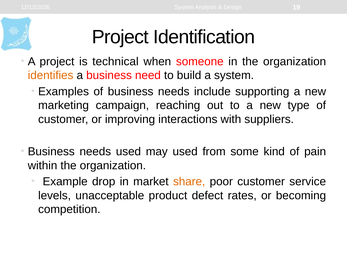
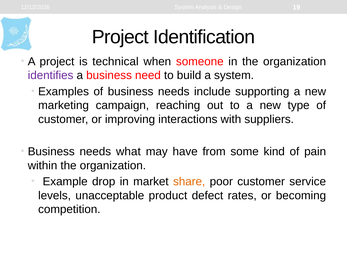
identifies colour: orange -> purple (51, 75)
needs used: used -> what (128, 152)
may used: used -> have (185, 152)
